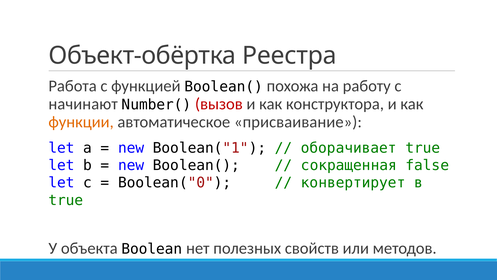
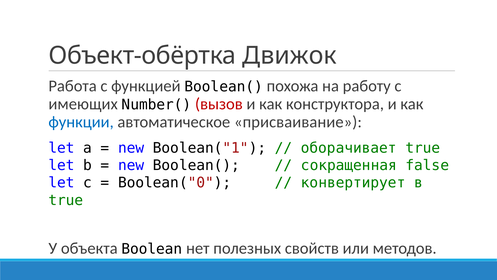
Реестра: Реестра -> Движок (289, 56)
начинают: начинают -> имеющих (83, 104)
функции colour: orange -> blue (81, 122)
